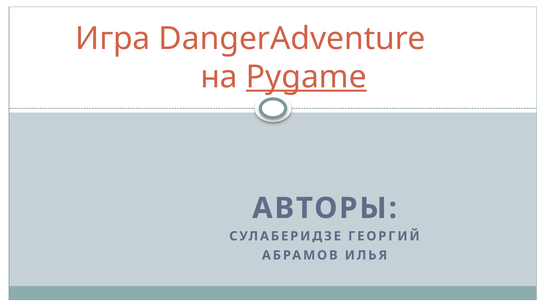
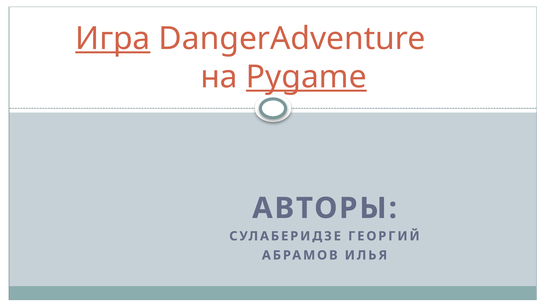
Игра underline: none -> present (113, 39)
